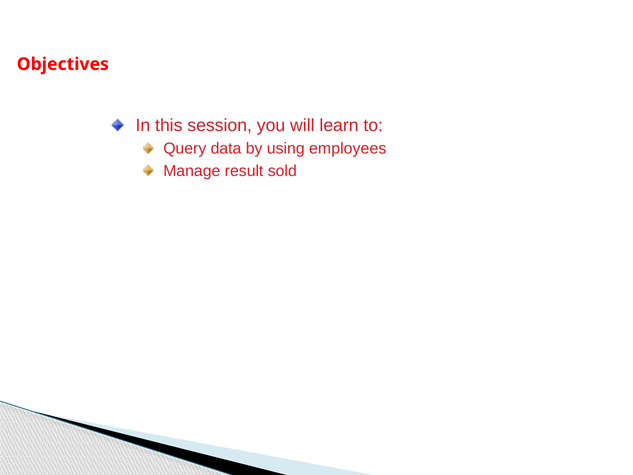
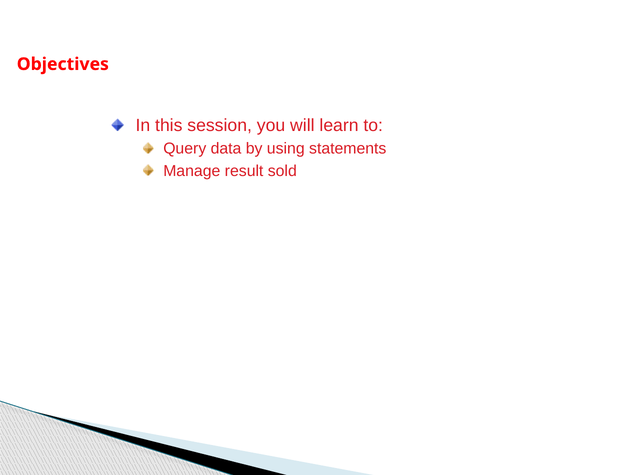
employees: employees -> statements (348, 149)
